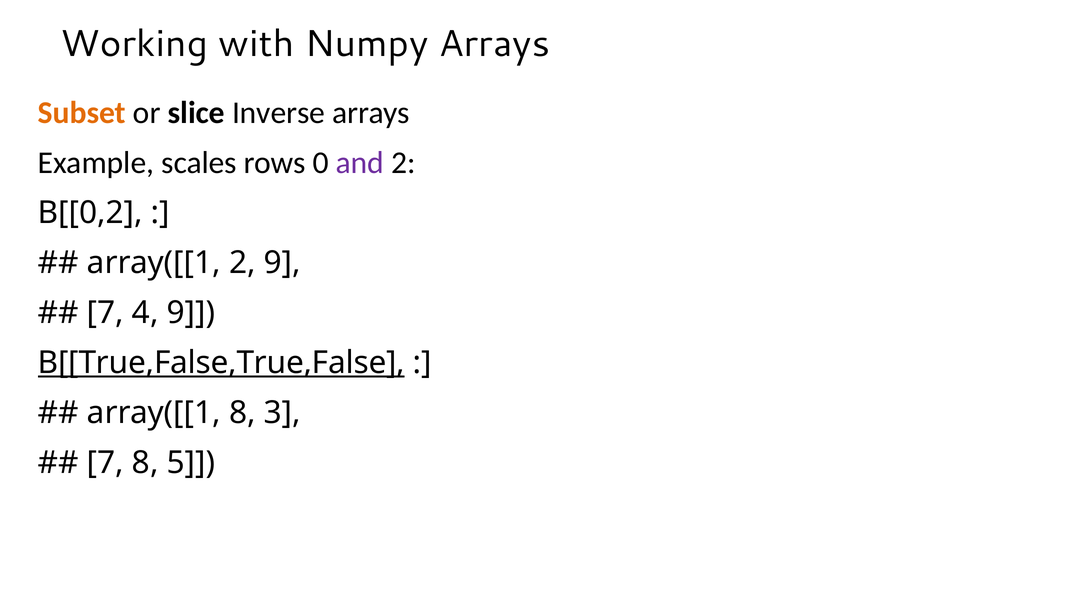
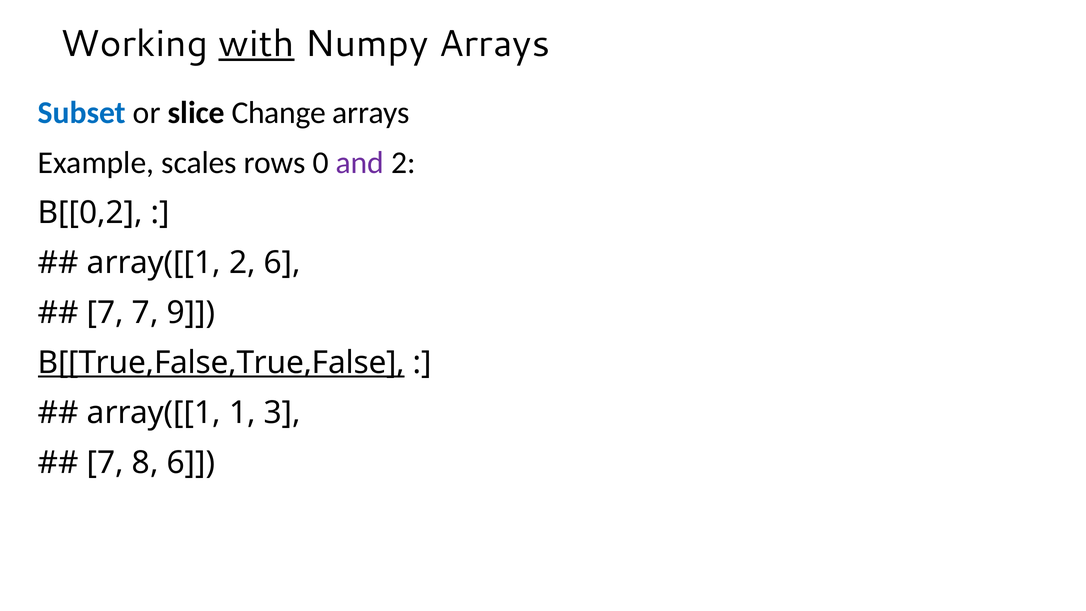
with underline: none -> present (256, 44)
Subset colour: orange -> blue (82, 113)
Inverse: Inverse -> Change (279, 113)
2 9: 9 -> 6 (282, 263)
7 4: 4 -> 7 (145, 313)
array([[1 8: 8 -> 1 (242, 413)
8 5: 5 -> 6 (191, 463)
